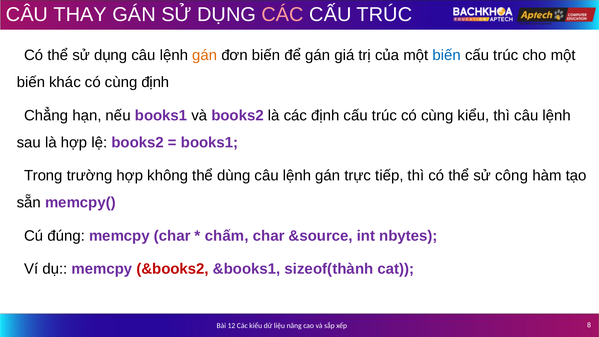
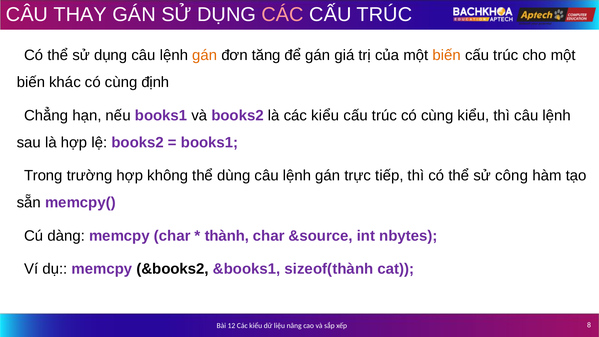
đơn biến: biến -> tăng (266, 55)
biến colour: blue -> orange (447, 55)
là các định: định -> kiểu (325, 115)
đúng: đúng -> dàng (66, 236)
chấm: chấm -> thành (227, 236)
&books2 colour: red -> black (173, 269)
